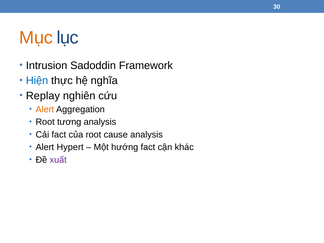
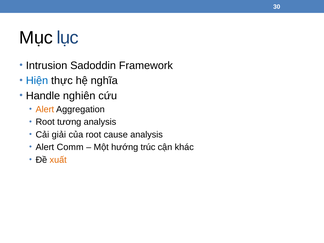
Mục colour: orange -> black (36, 38)
Replay: Replay -> Handle (43, 96)
Cải fact: fact -> giải (59, 135)
Hypert: Hypert -> Comm (70, 147)
hướng fact: fact -> trúc (148, 147)
xuất colour: purple -> orange (58, 160)
